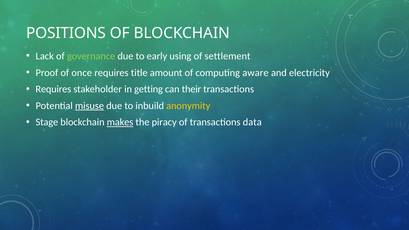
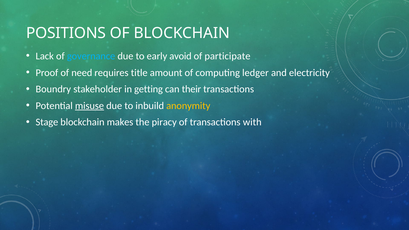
governance colour: light green -> light blue (91, 56)
using: using -> avoid (180, 56)
settlement: settlement -> participate (228, 56)
once: once -> need (82, 73)
aware: aware -> ledger (255, 73)
Requires: Requires -> Boundry (53, 89)
makes underline: present -> none (120, 122)
data: data -> with (252, 122)
